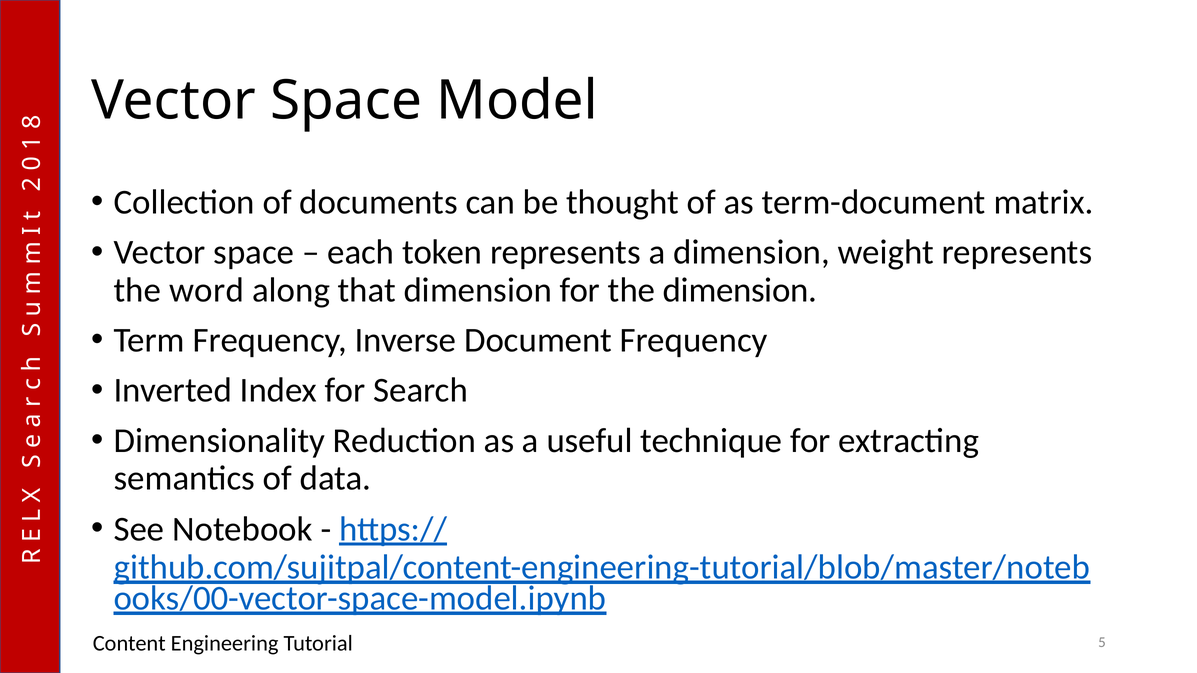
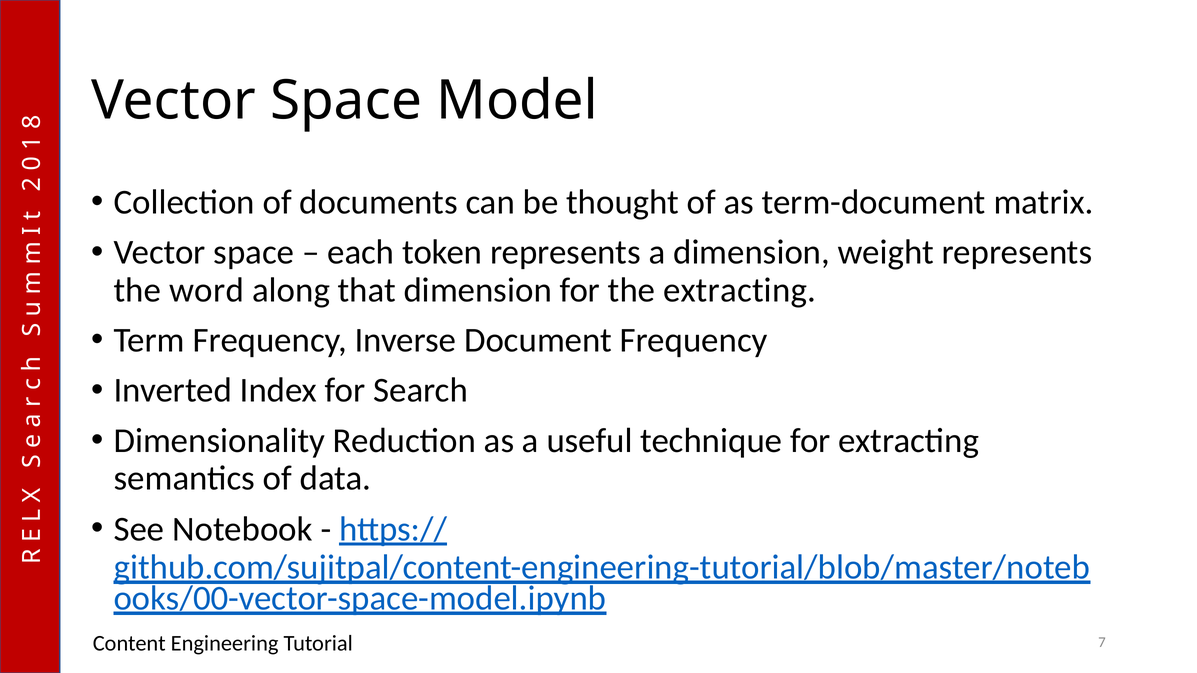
the dimension: dimension -> extracting (740, 290)
5: 5 -> 7 (1102, 643)
